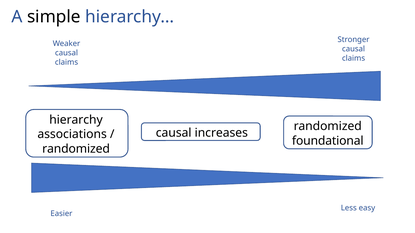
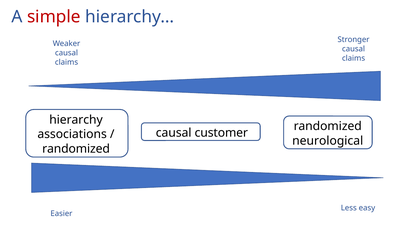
simple colour: black -> red (54, 17)
increases: increases -> customer (221, 133)
foundational: foundational -> neurological (328, 141)
